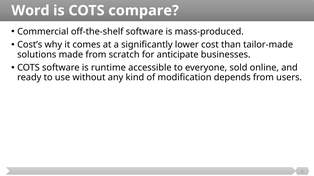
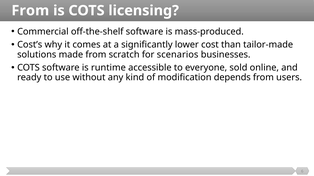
Word: Word -> From (30, 11)
compare: compare -> licensing (144, 11)
anticipate: anticipate -> scenarios (178, 55)
